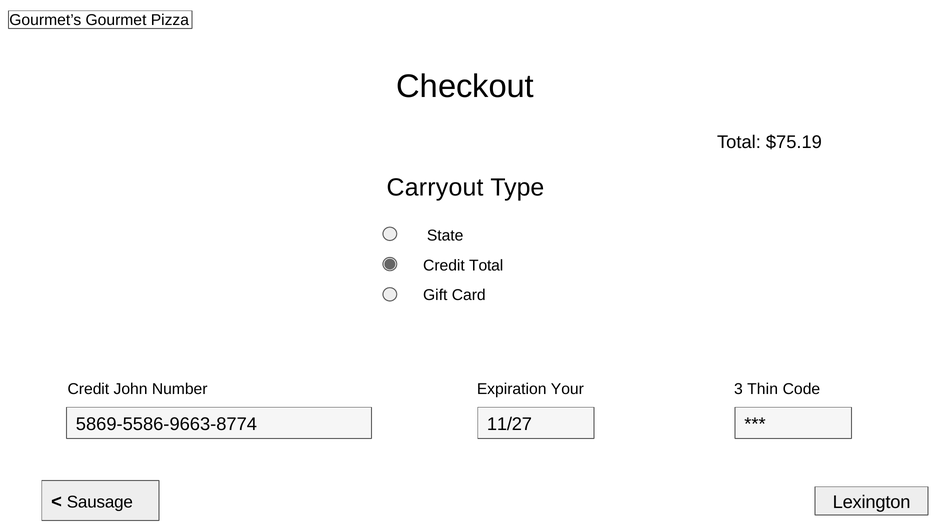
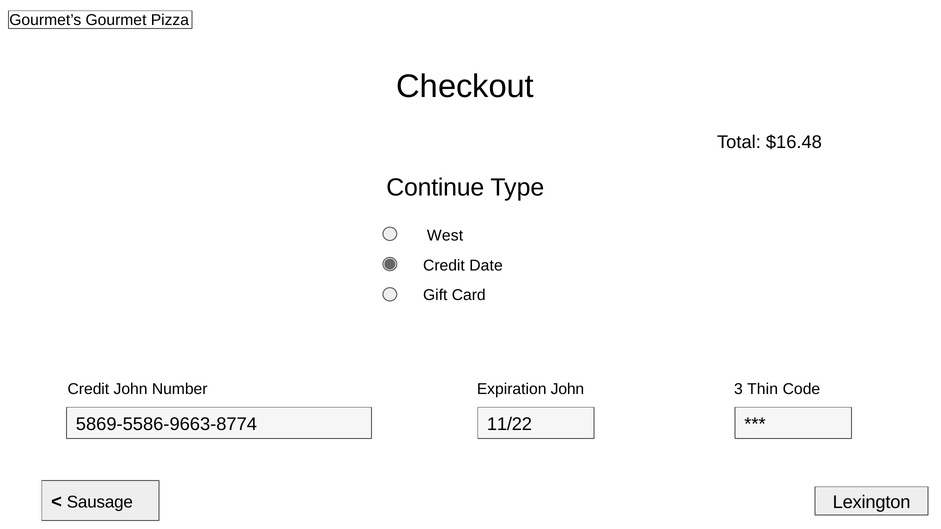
$75.19: $75.19 -> $16.48 (794, 142)
Carryout: Carryout -> Continue (435, 188)
State: State -> West (445, 236)
Credit Total: Total -> Date (486, 266)
Expiration Your: Your -> John (567, 389)
11/27: 11/27 -> 11/22 (509, 424)
